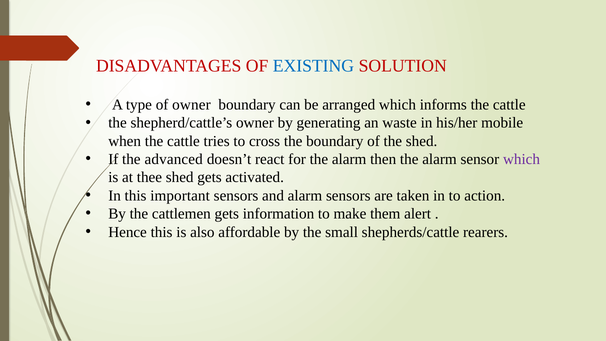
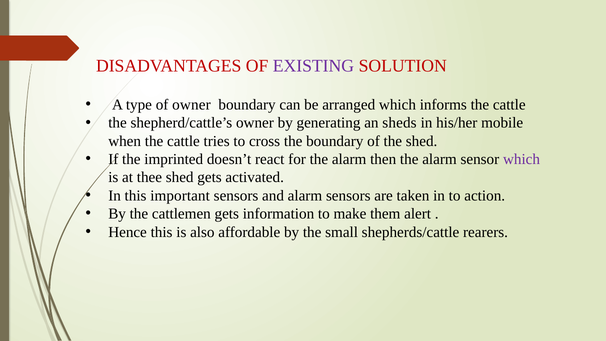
EXISTING colour: blue -> purple (313, 66)
waste: waste -> sheds (399, 123)
advanced: advanced -> imprinted (174, 159)
